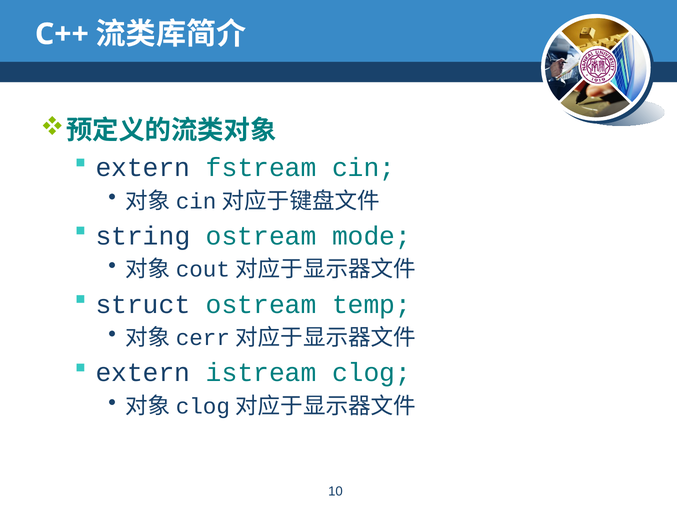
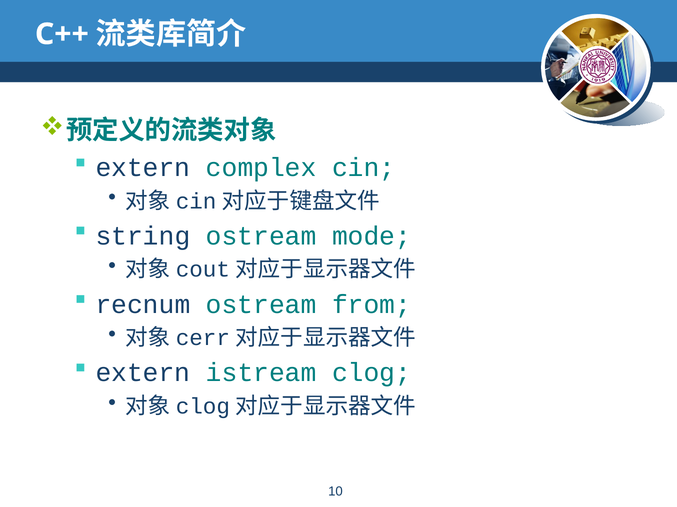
fstream: fstream -> complex (261, 168)
struct: struct -> recnum (143, 305)
temp: temp -> from (372, 305)
